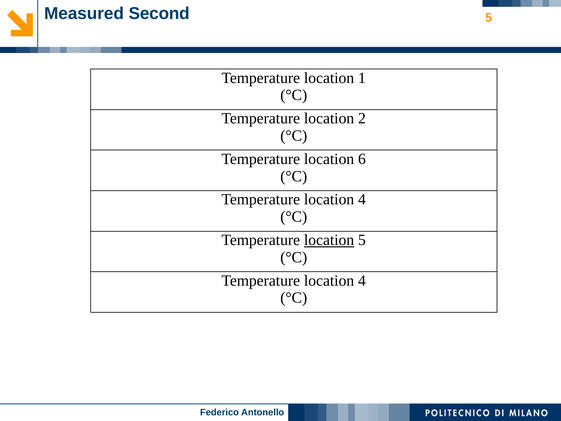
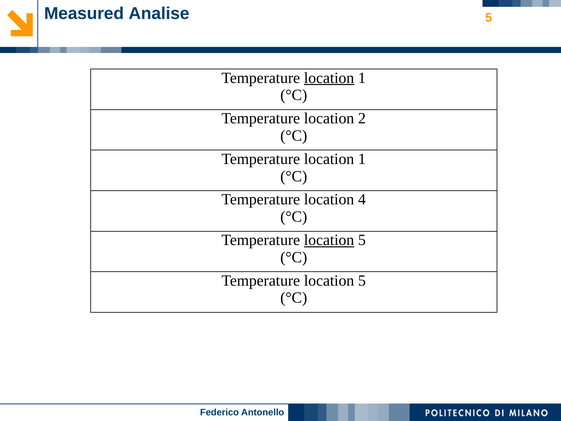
Second: Second -> Analise (159, 14)
location underline: none -> present (329, 78)
6: 6 -> 1 (362, 159)
4: 4 -> 5 (362, 280)
